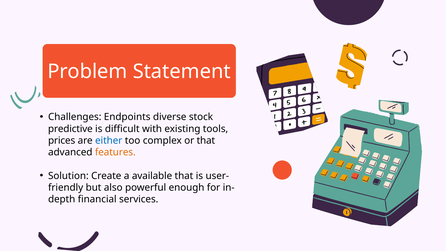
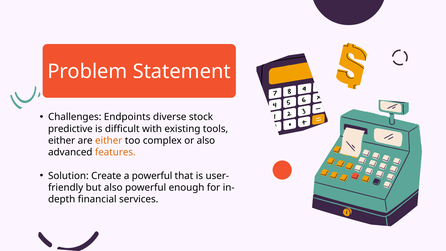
prices: prices -> either (62, 140)
either colour: blue -> orange (109, 140)
or that: that -> also (206, 140)
a available: available -> powerful (152, 176)
